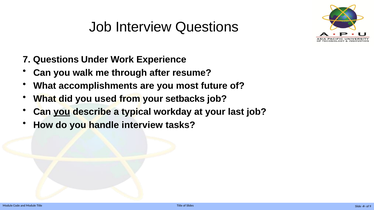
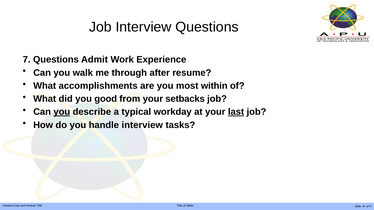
Under: Under -> Admit (94, 60)
future: future -> within (214, 86)
used: used -> good (106, 99)
last underline: none -> present (236, 112)
